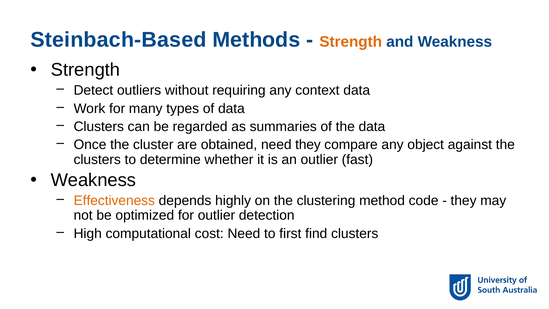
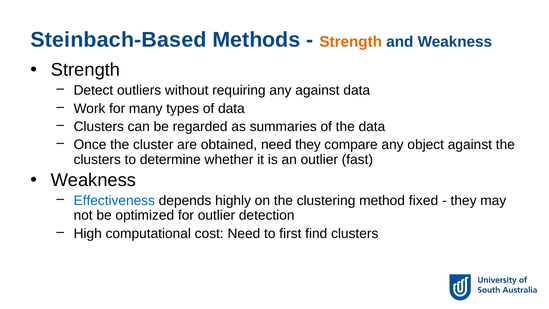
any context: context -> against (317, 90)
Effectiveness colour: orange -> blue (114, 200)
code: code -> fixed (424, 200)
